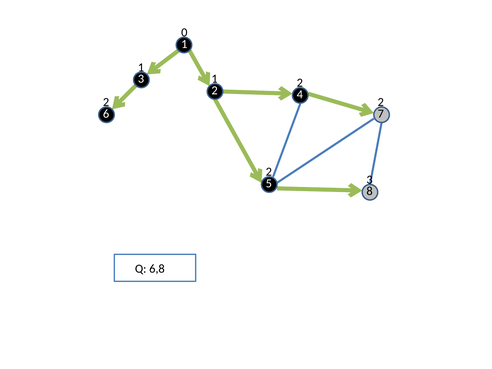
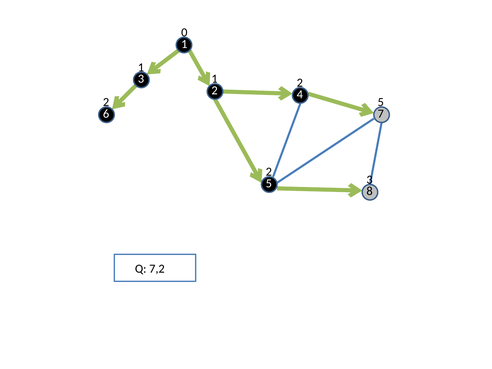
2: 2 -> 5 (381, 102)
6,8: 6,8 -> 7,2 (157, 269)
